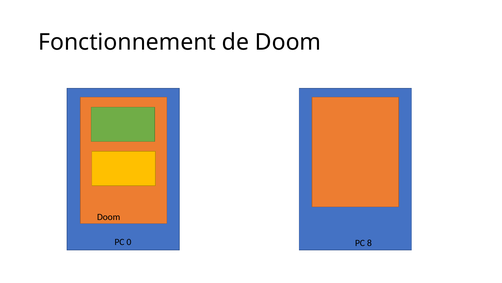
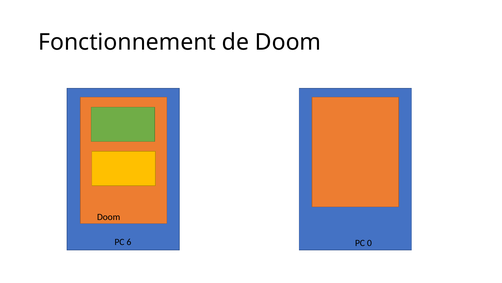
0: 0 -> 6 (129, 242)
8: 8 -> 0 (369, 242)
